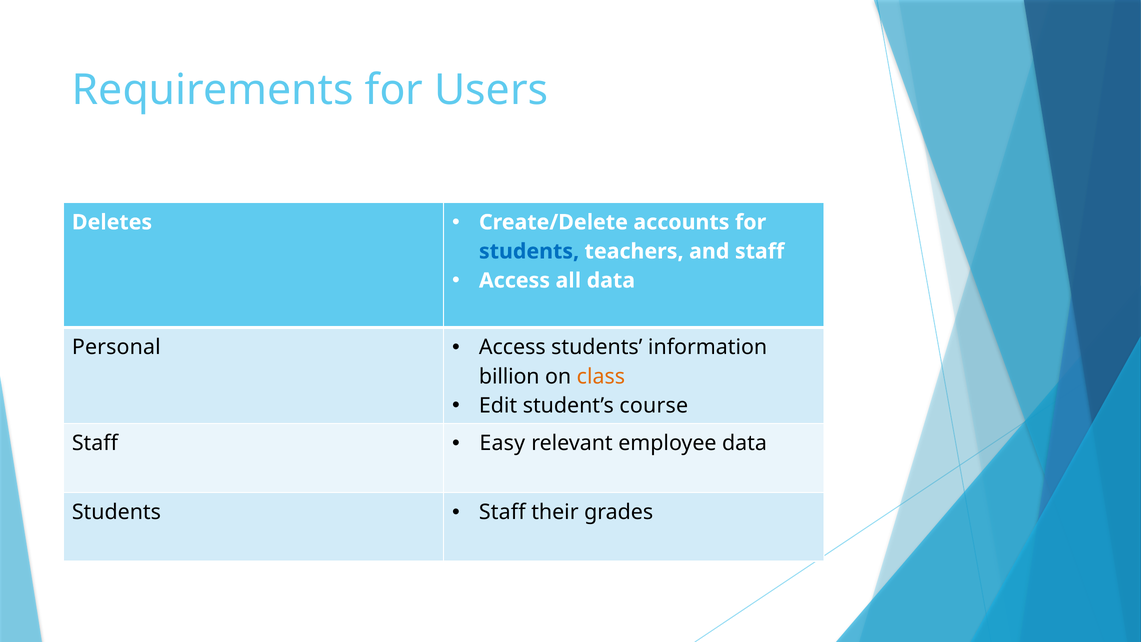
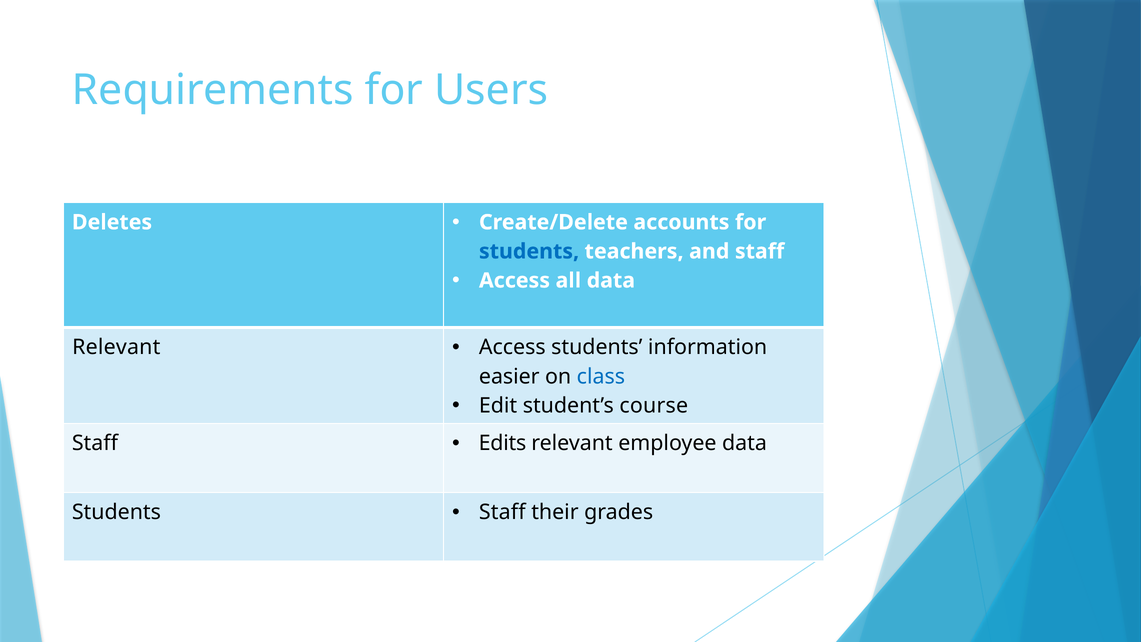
Personal: Personal -> Relevant (116, 347)
billion: billion -> easier (509, 376)
class colour: orange -> blue (601, 376)
Easy: Easy -> Edits (502, 443)
